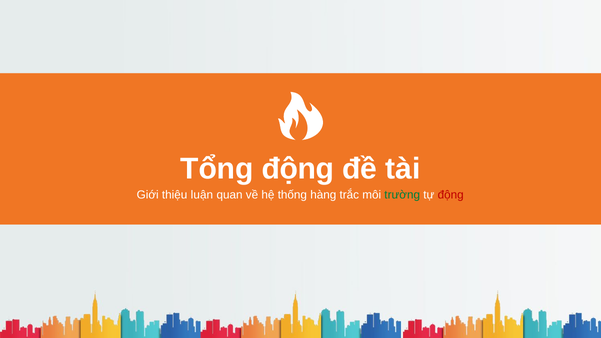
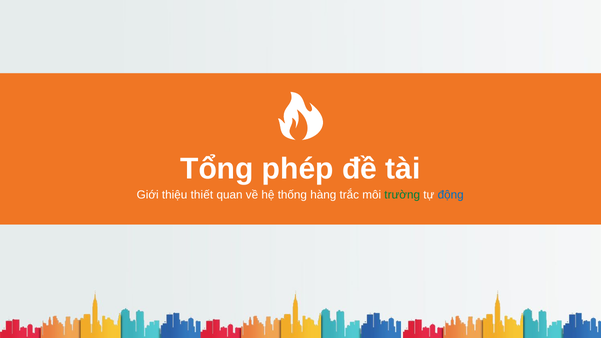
Tổng động: động -> phép (298, 169)
luận: luận -> thiết (202, 195)
động colour: red -> blue (451, 195)
